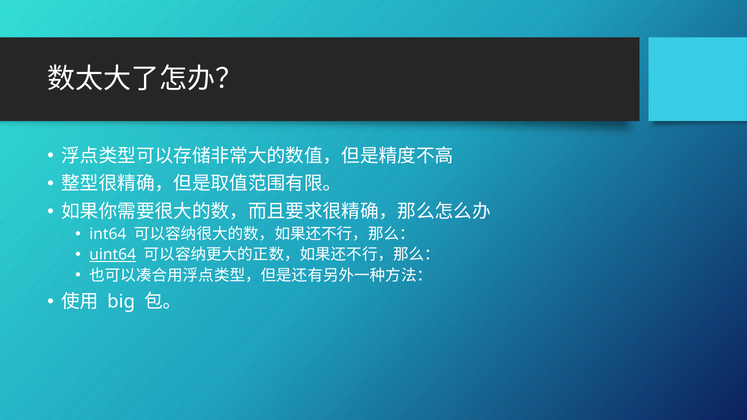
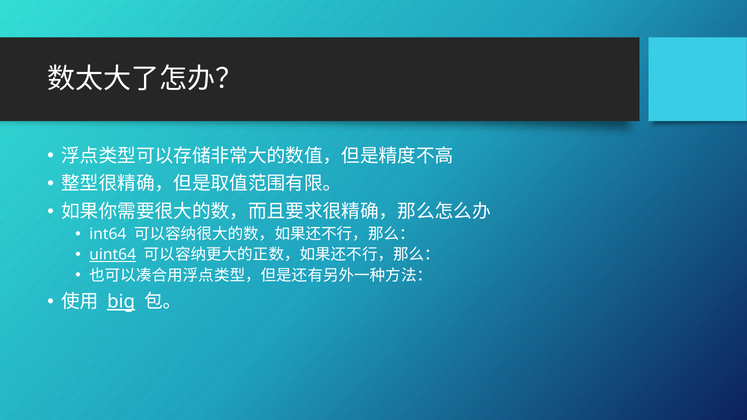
big underline: none -> present (121, 302)
